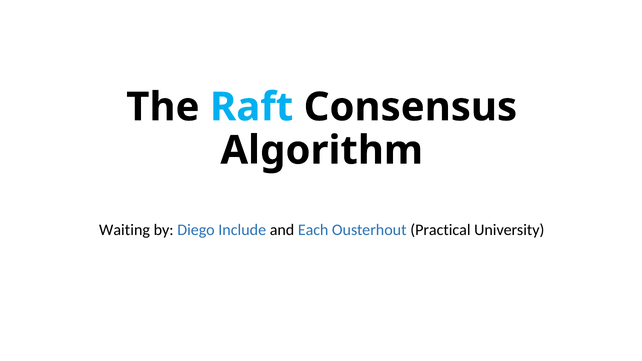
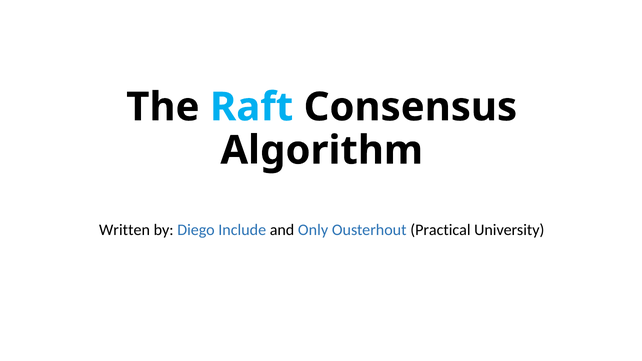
Waiting: Waiting -> Written (125, 230)
Each: Each -> Only (313, 230)
